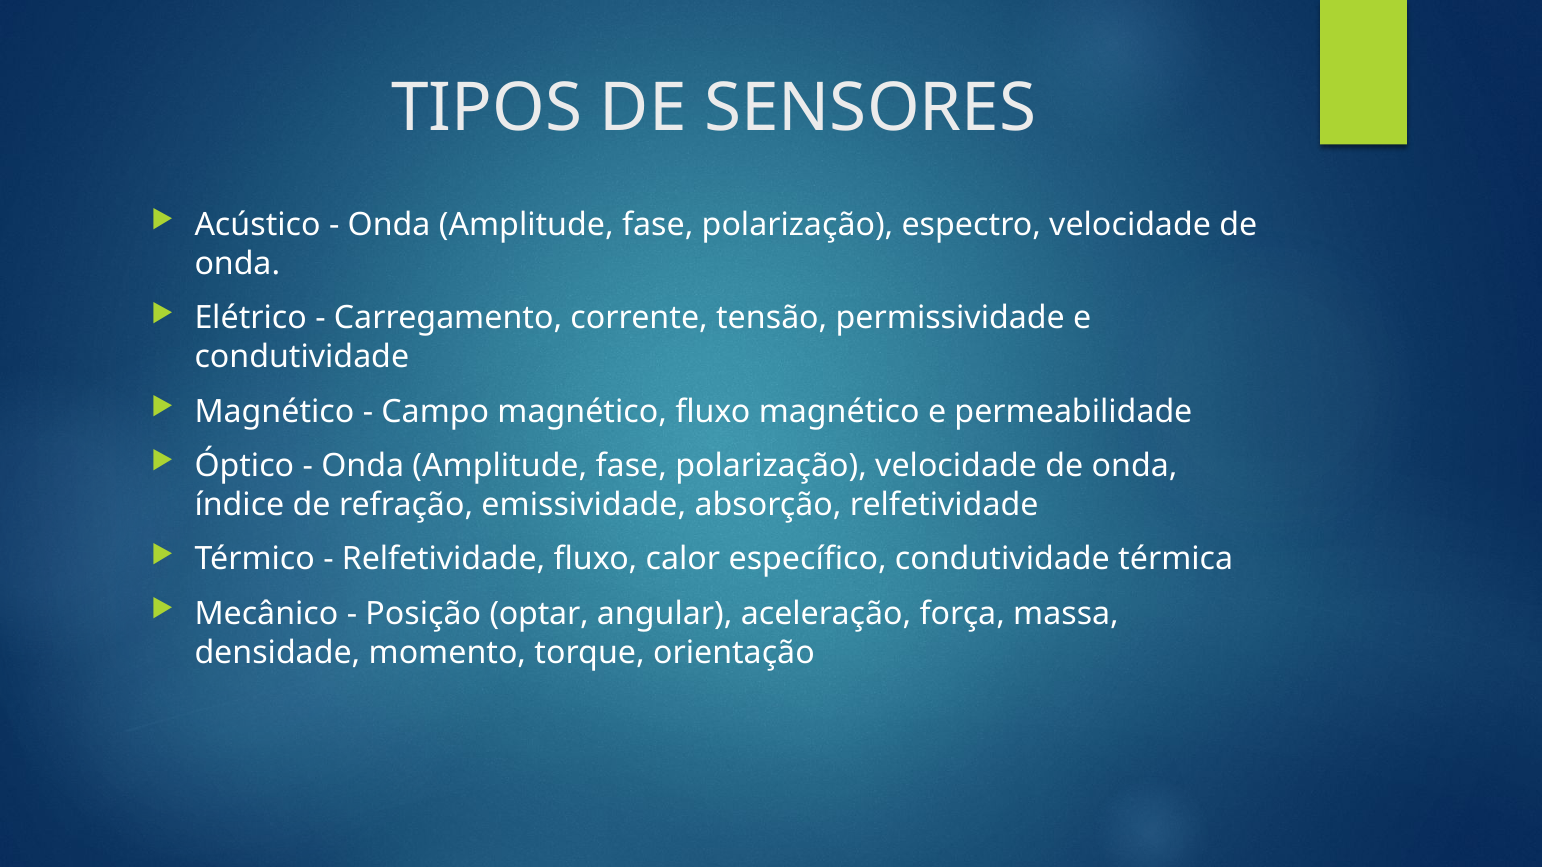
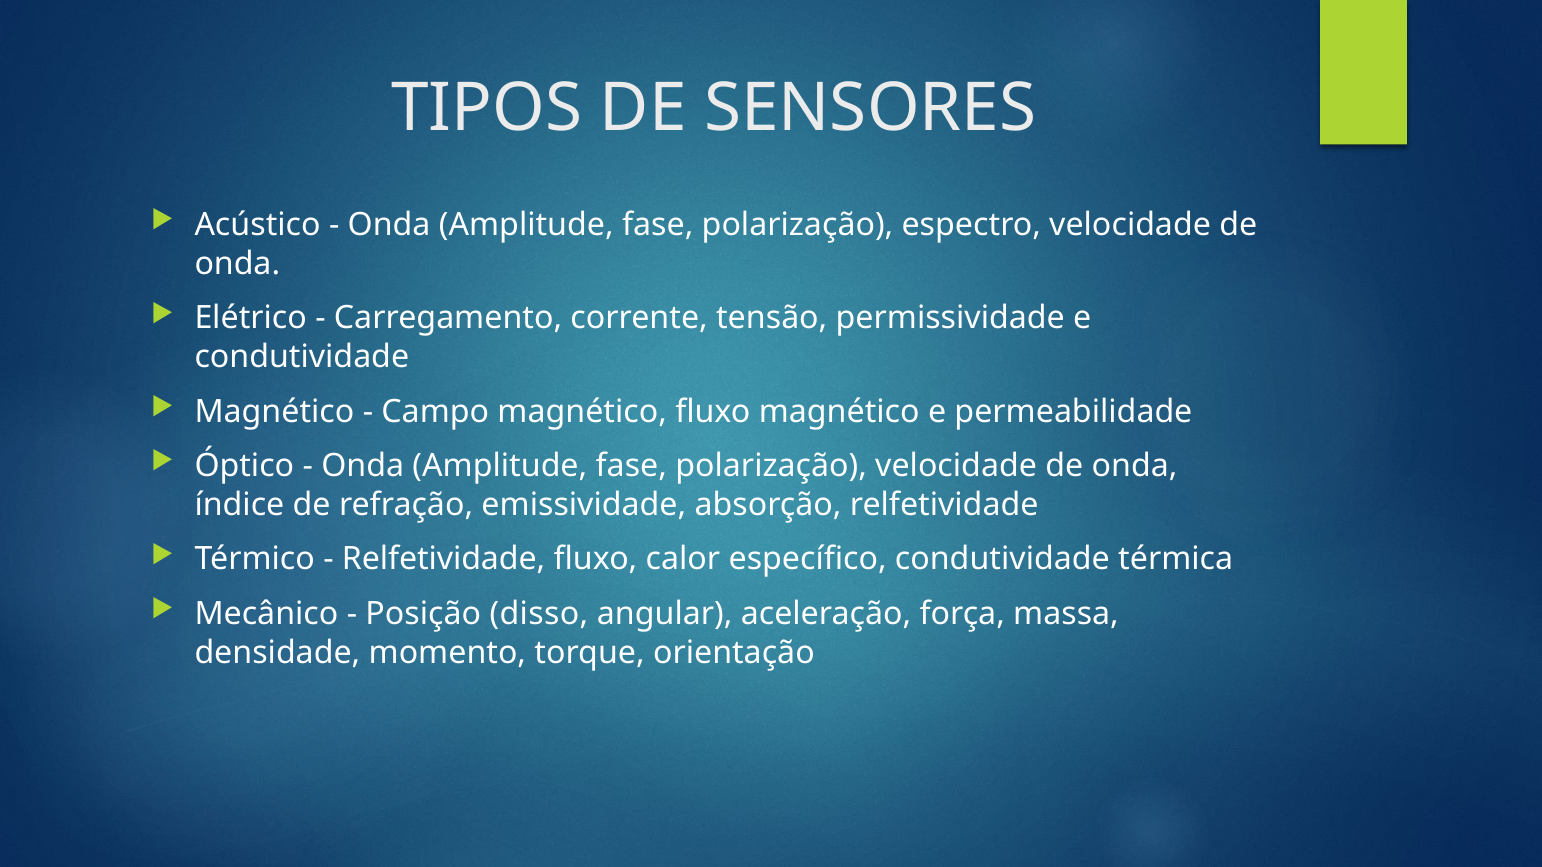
optar: optar -> disso (539, 614)
